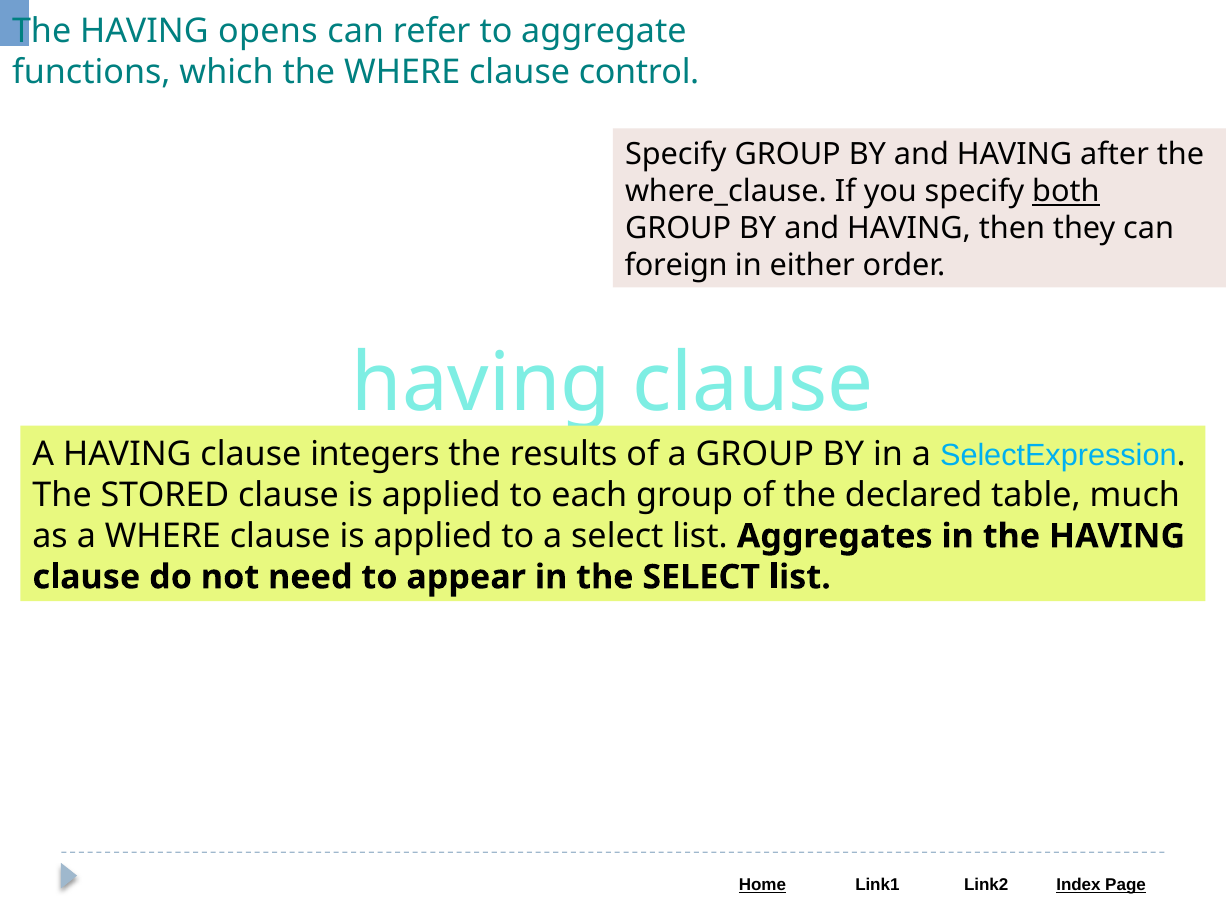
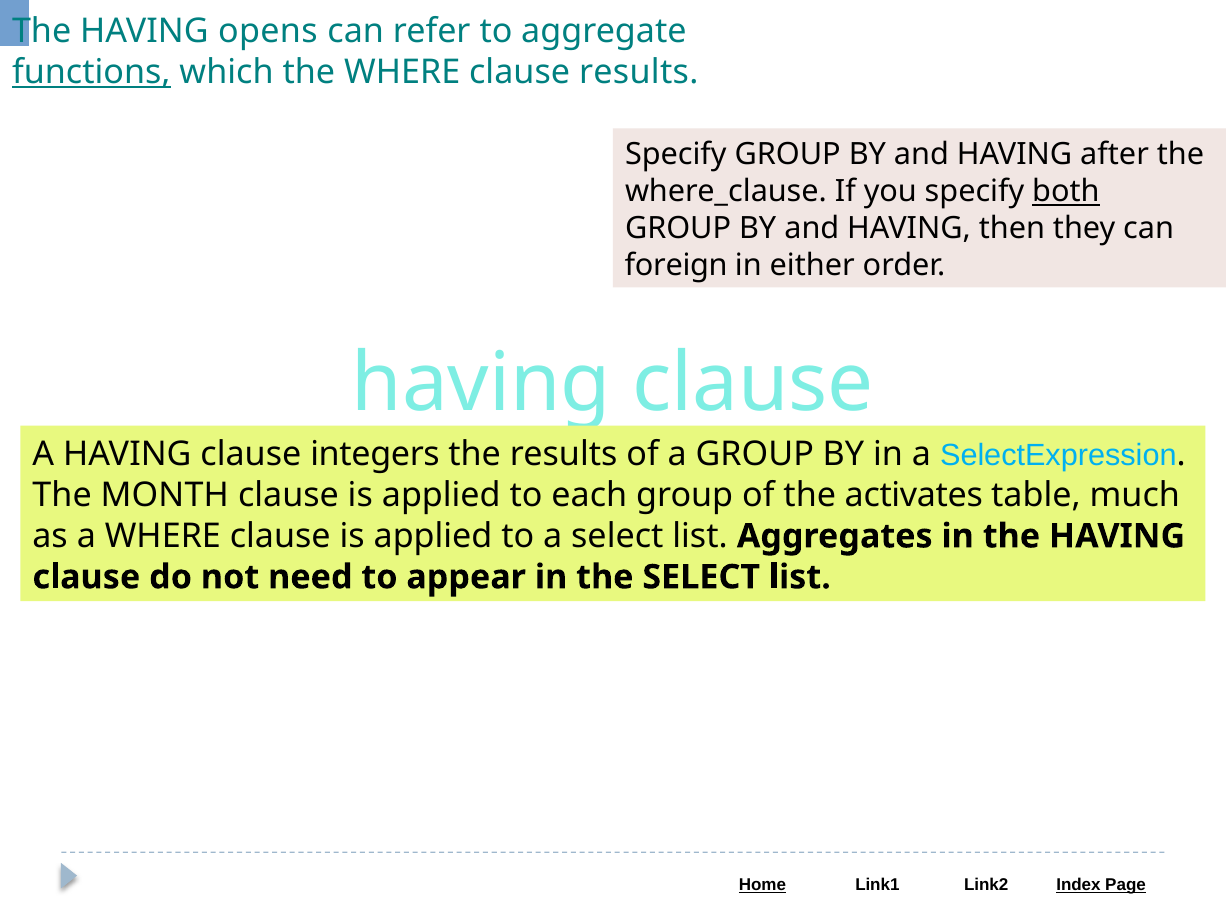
functions underline: none -> present (91, 73)
clause control: control -> results (639, 73)
STORED: STORED -> MONTH (165, 495)
declared: declared -> activates (914, 495)
